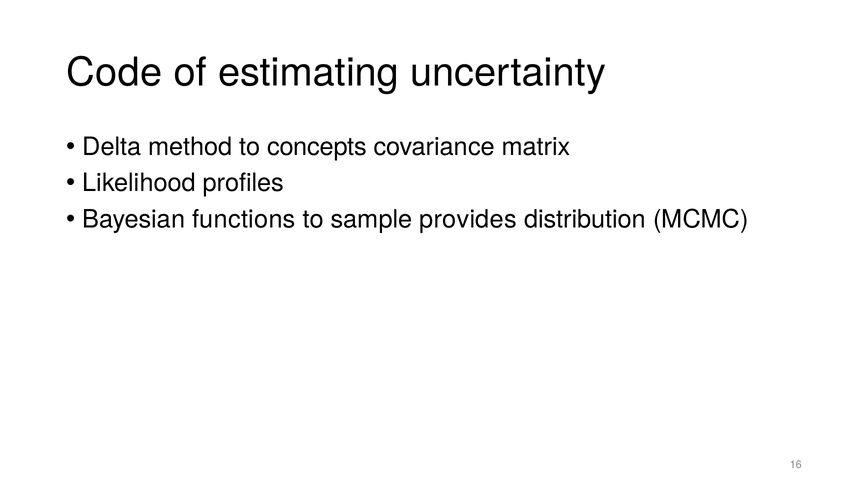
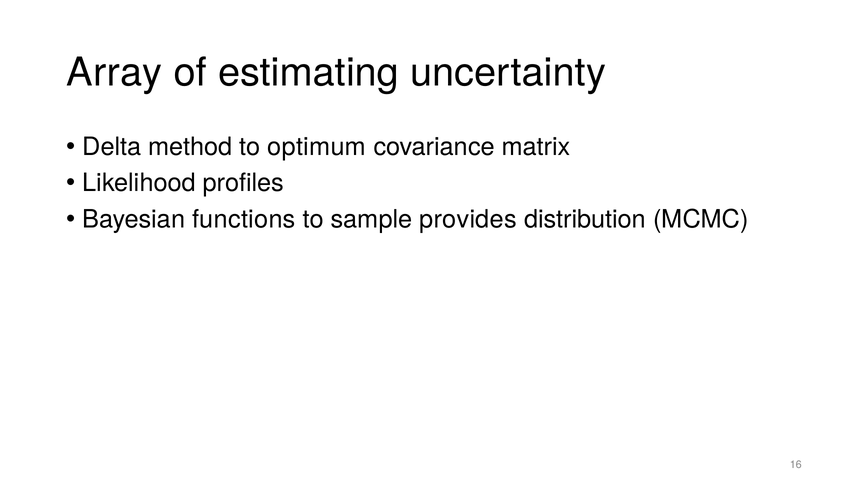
Code: Code -> Array (114, 73)
concepts: concepts -> optimum (317, 147)
